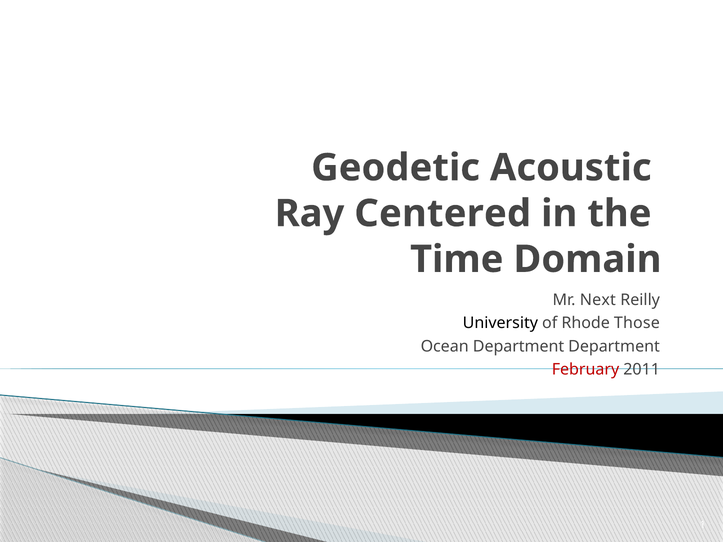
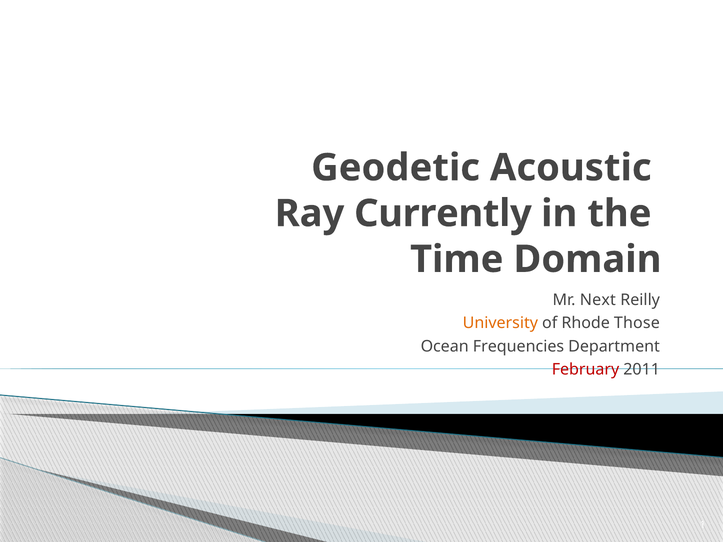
Centered: Centered -> Currently (443, 214)
University colour: black -> orange (500, 323)
Ocean Department: Department -> Frequencies (518, 346)
